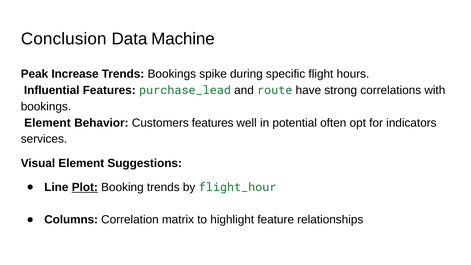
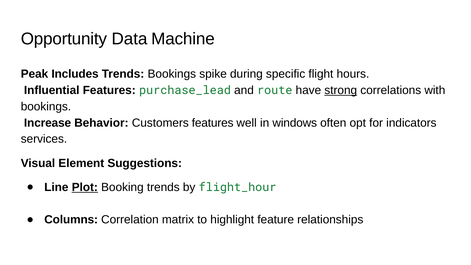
Conclusion: Conclusion -> Opportunity (64, 39)
Increase: Increase -> Includes (75, 74)
strong underline: none -> present (341, 90)
Element: Element -> Increase (48, 123)
potential: potential -> windows (295, 123)
